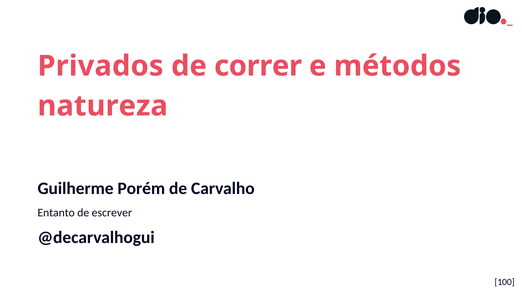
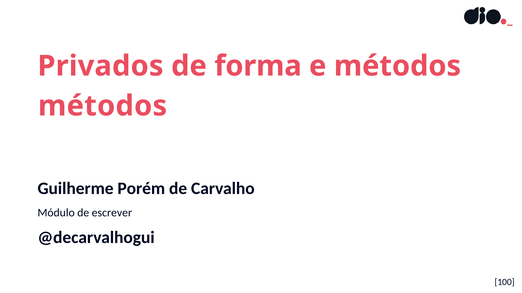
correr: correr -> forma (258, 66)
natureza: natureza -> métodos (103, 106)
Entanto: Entanto -> Módulo (56, 213)
